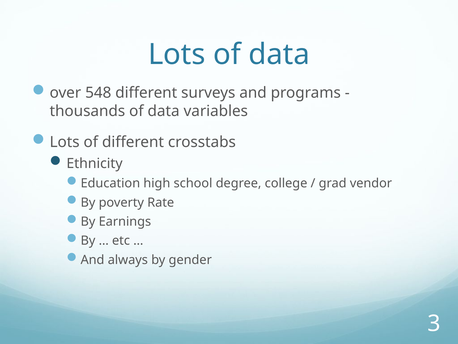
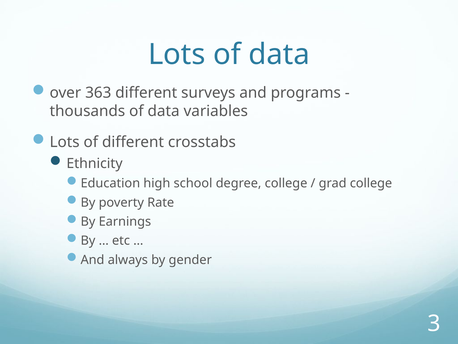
548: 548 -> 363 (98, 93)
grad vendor: vendor -> college (371, 183)
